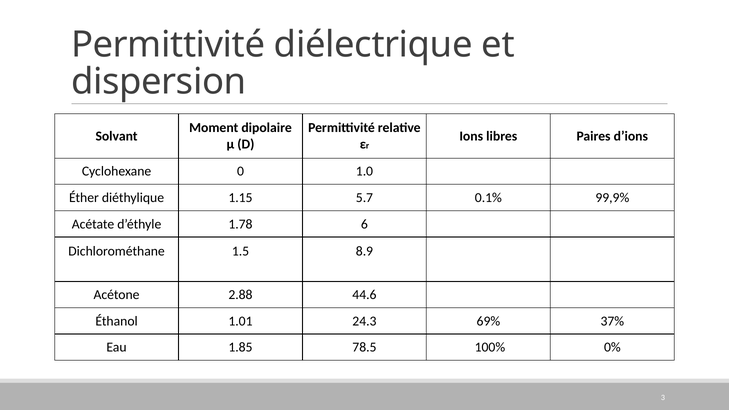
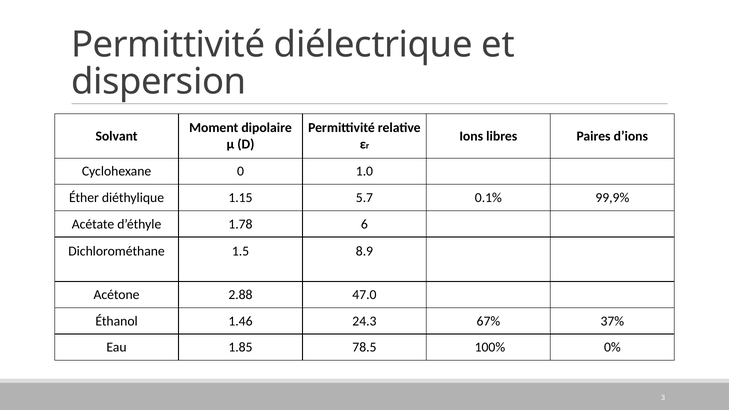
44.6: 44.6 -> 47.0 (364, 295)
1.01: 1.01 -> 1.46 (240, 321)
69%: 69% -> 67% (488, 321)
